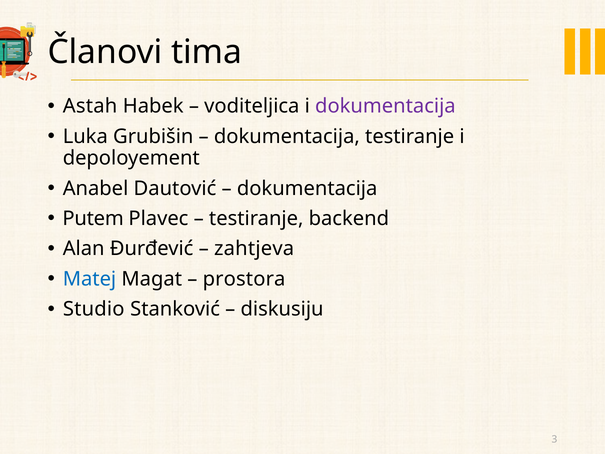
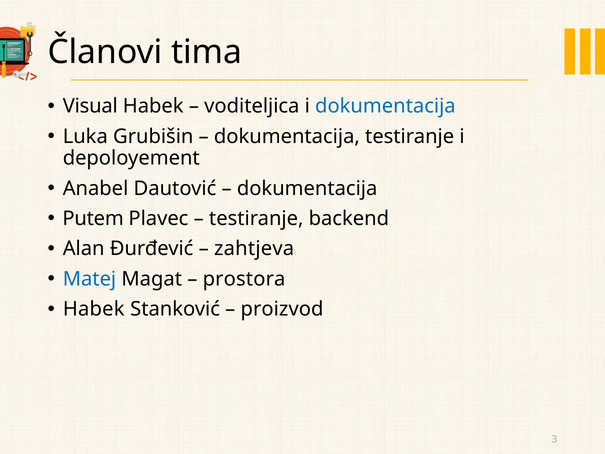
Astah: Astah -> Visual (90, 106)
dokumentacija colour: purple -> blue (385, 106)
Studio: Studio -> Habek (94, 309)
diskusiju: diskusiju -> proizvod (282, 309)
